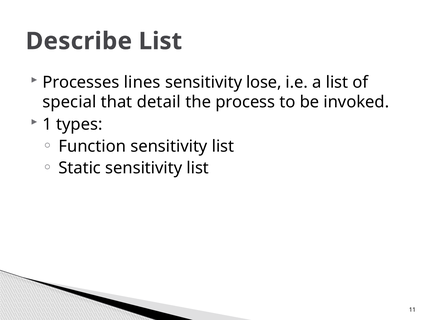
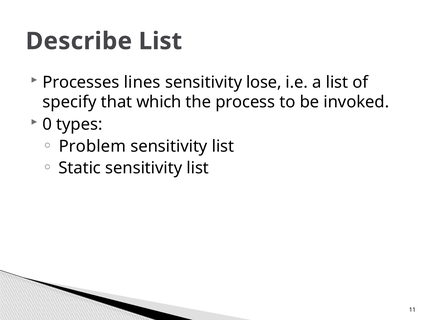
special: special -> specify (70, 102)
detail: detail -> which (159, 102)
1: 1 -> 0 (47, 124)
Function: Function -> Problem (92, 146)
